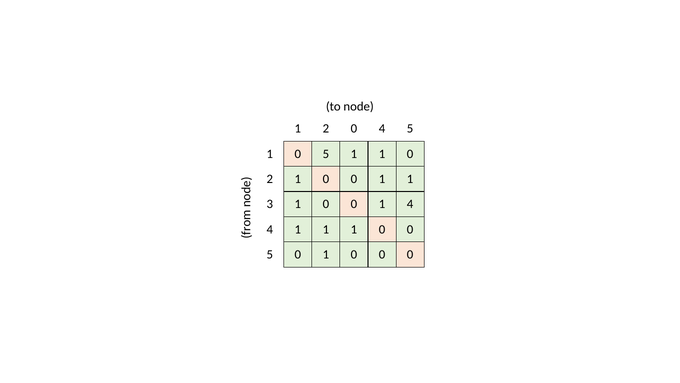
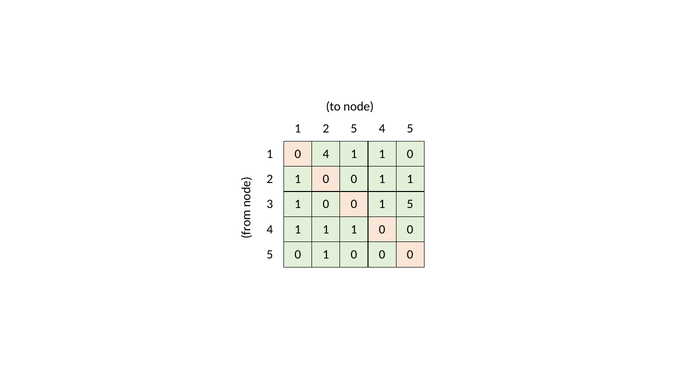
2 0: 0 -> 5 (354, 128)
1 0 5: 5 -> 4 (326, 154)
1 4: 4 -> 5 (410, 204)
